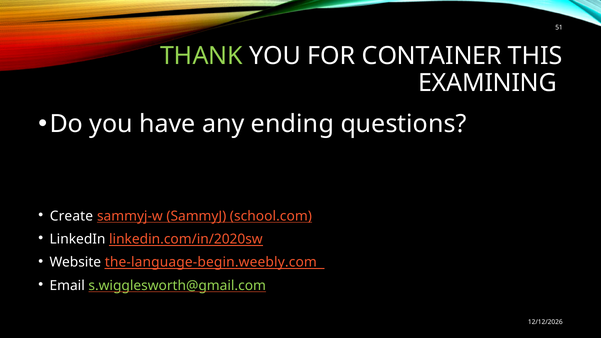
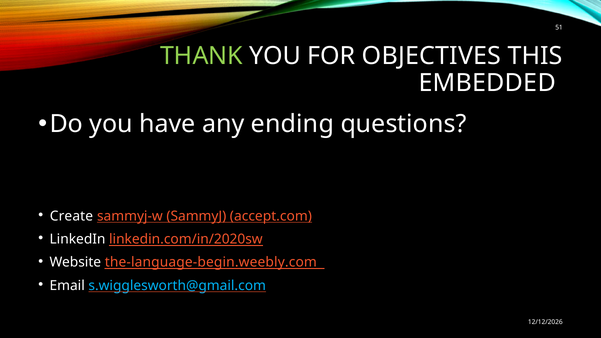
CONTAINER: CONTAINER -> OBJECTIVES (432, 56)
EXAMINING: EXAMINING -> EMBEDDED (487, 83)
school.com: school.com -> accept.com (271, 216)
s.wigglesworth@gmail.com colour: light green -> light blue (177, 286)
